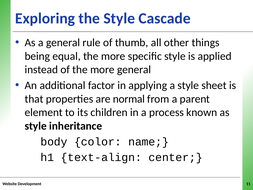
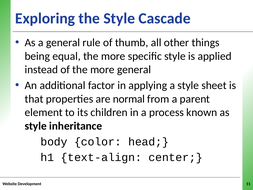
name: name -> head (149, 142)
